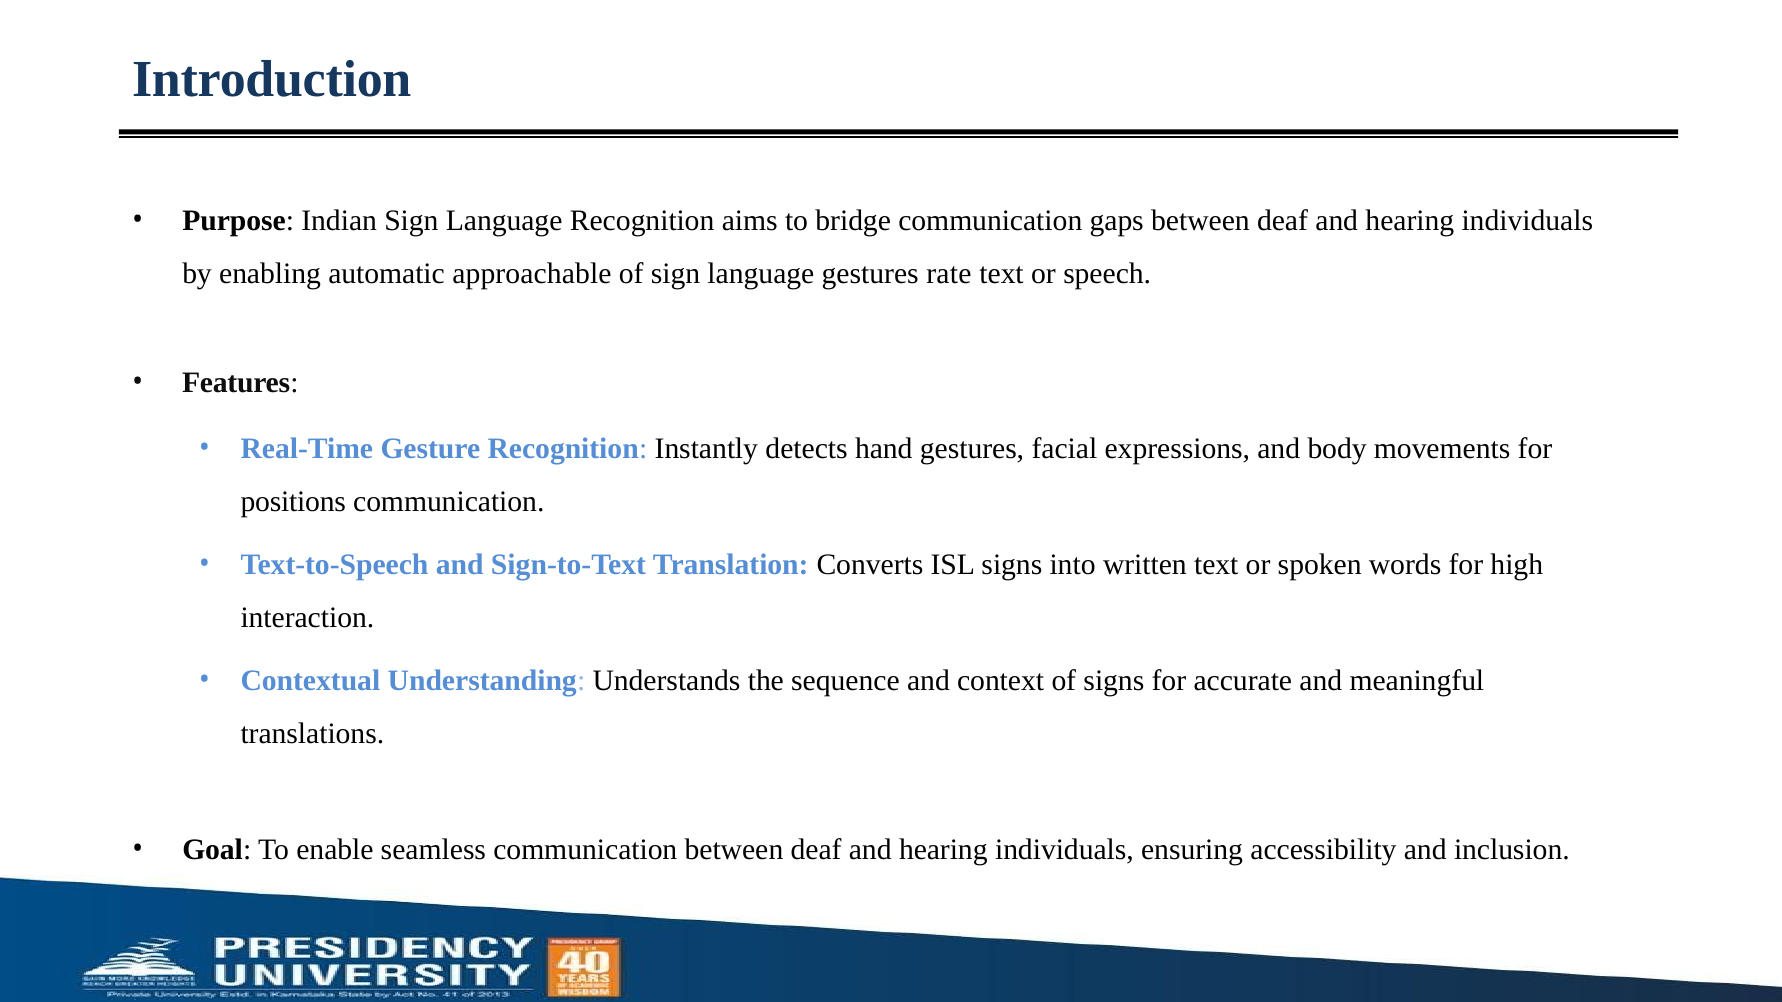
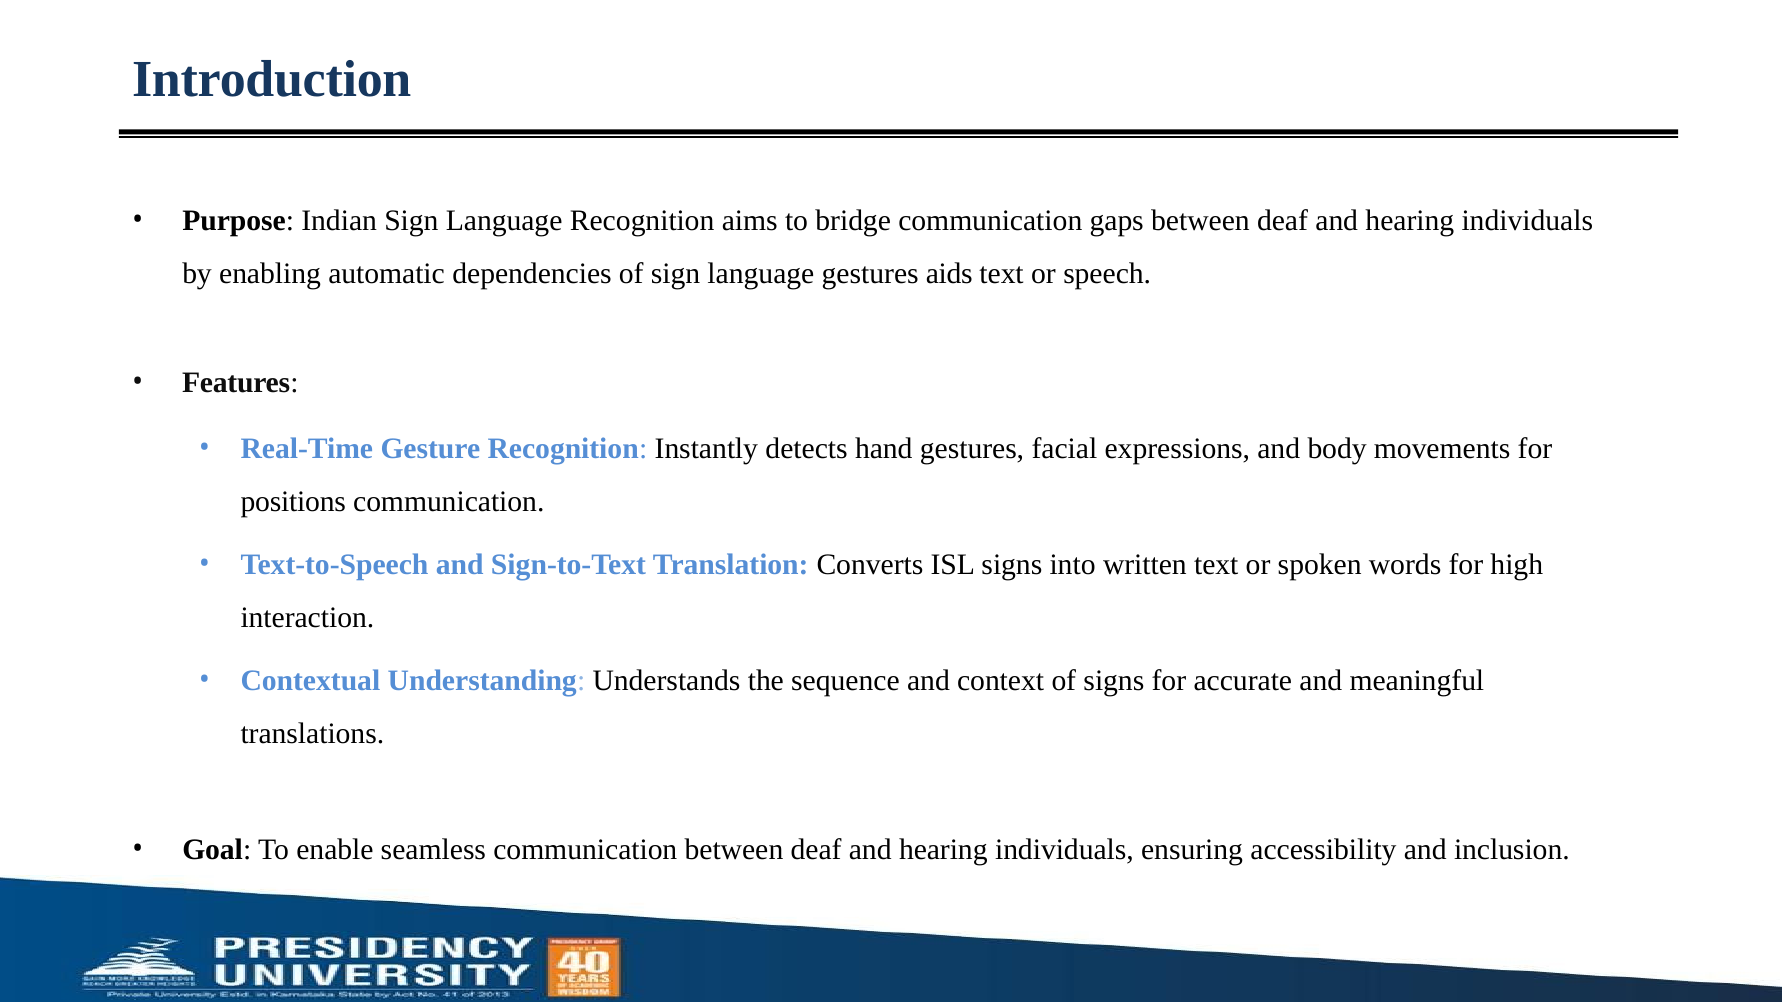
approachable: approachable -> dependencies (532, 274)
rate: rate -> aids (949, 274)
